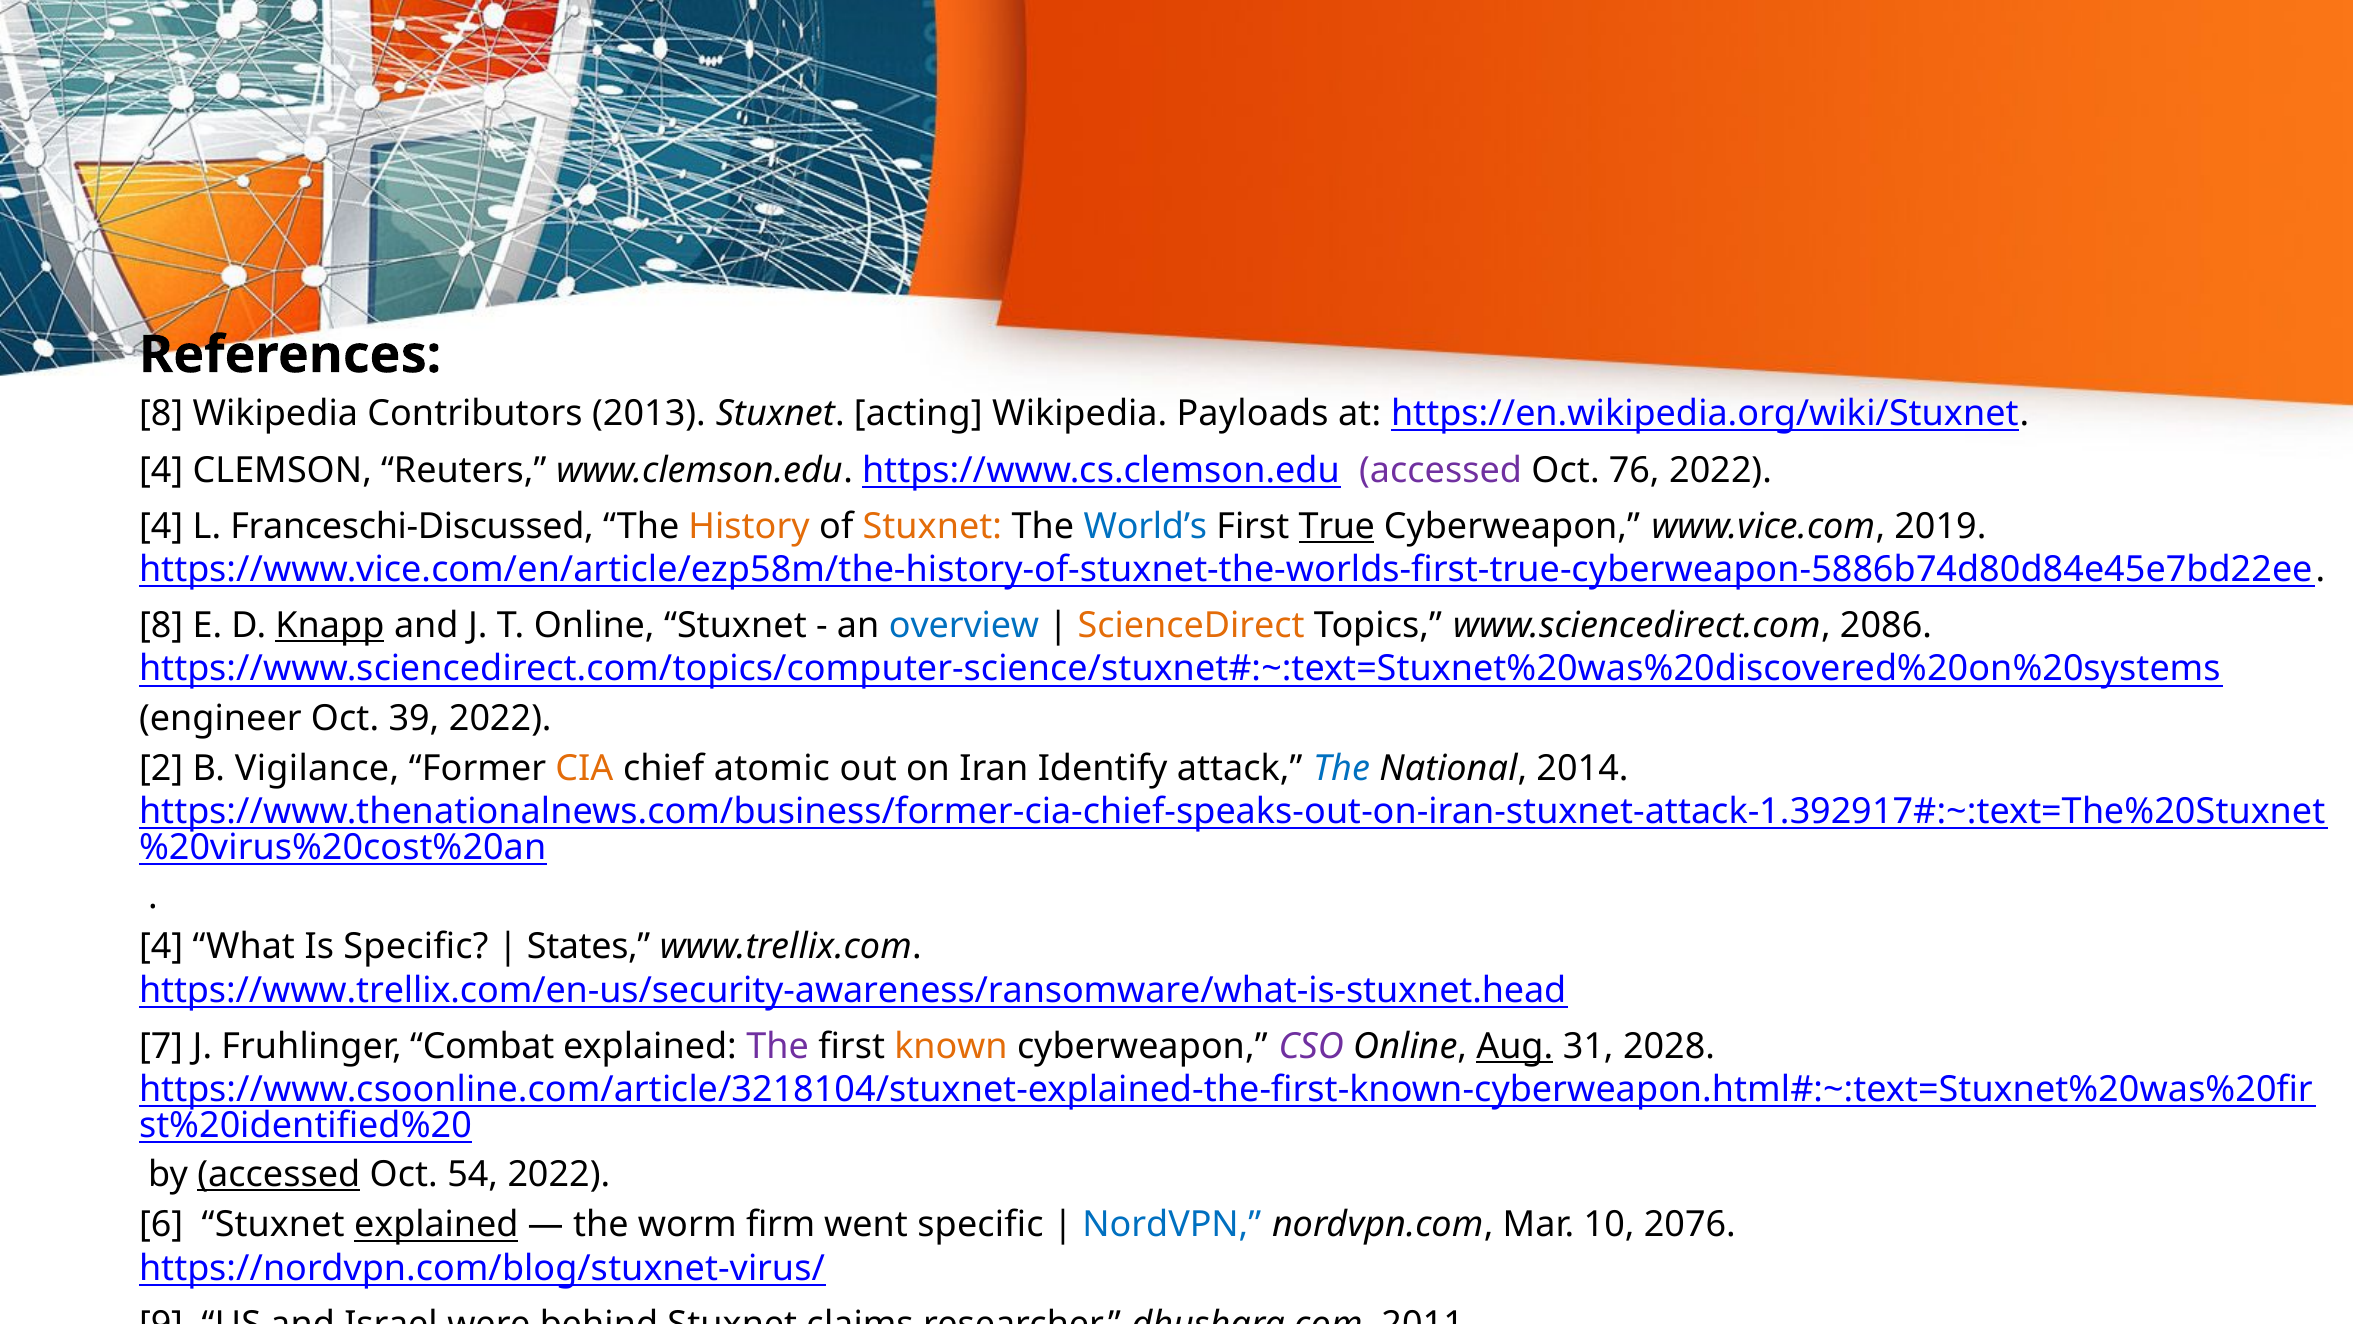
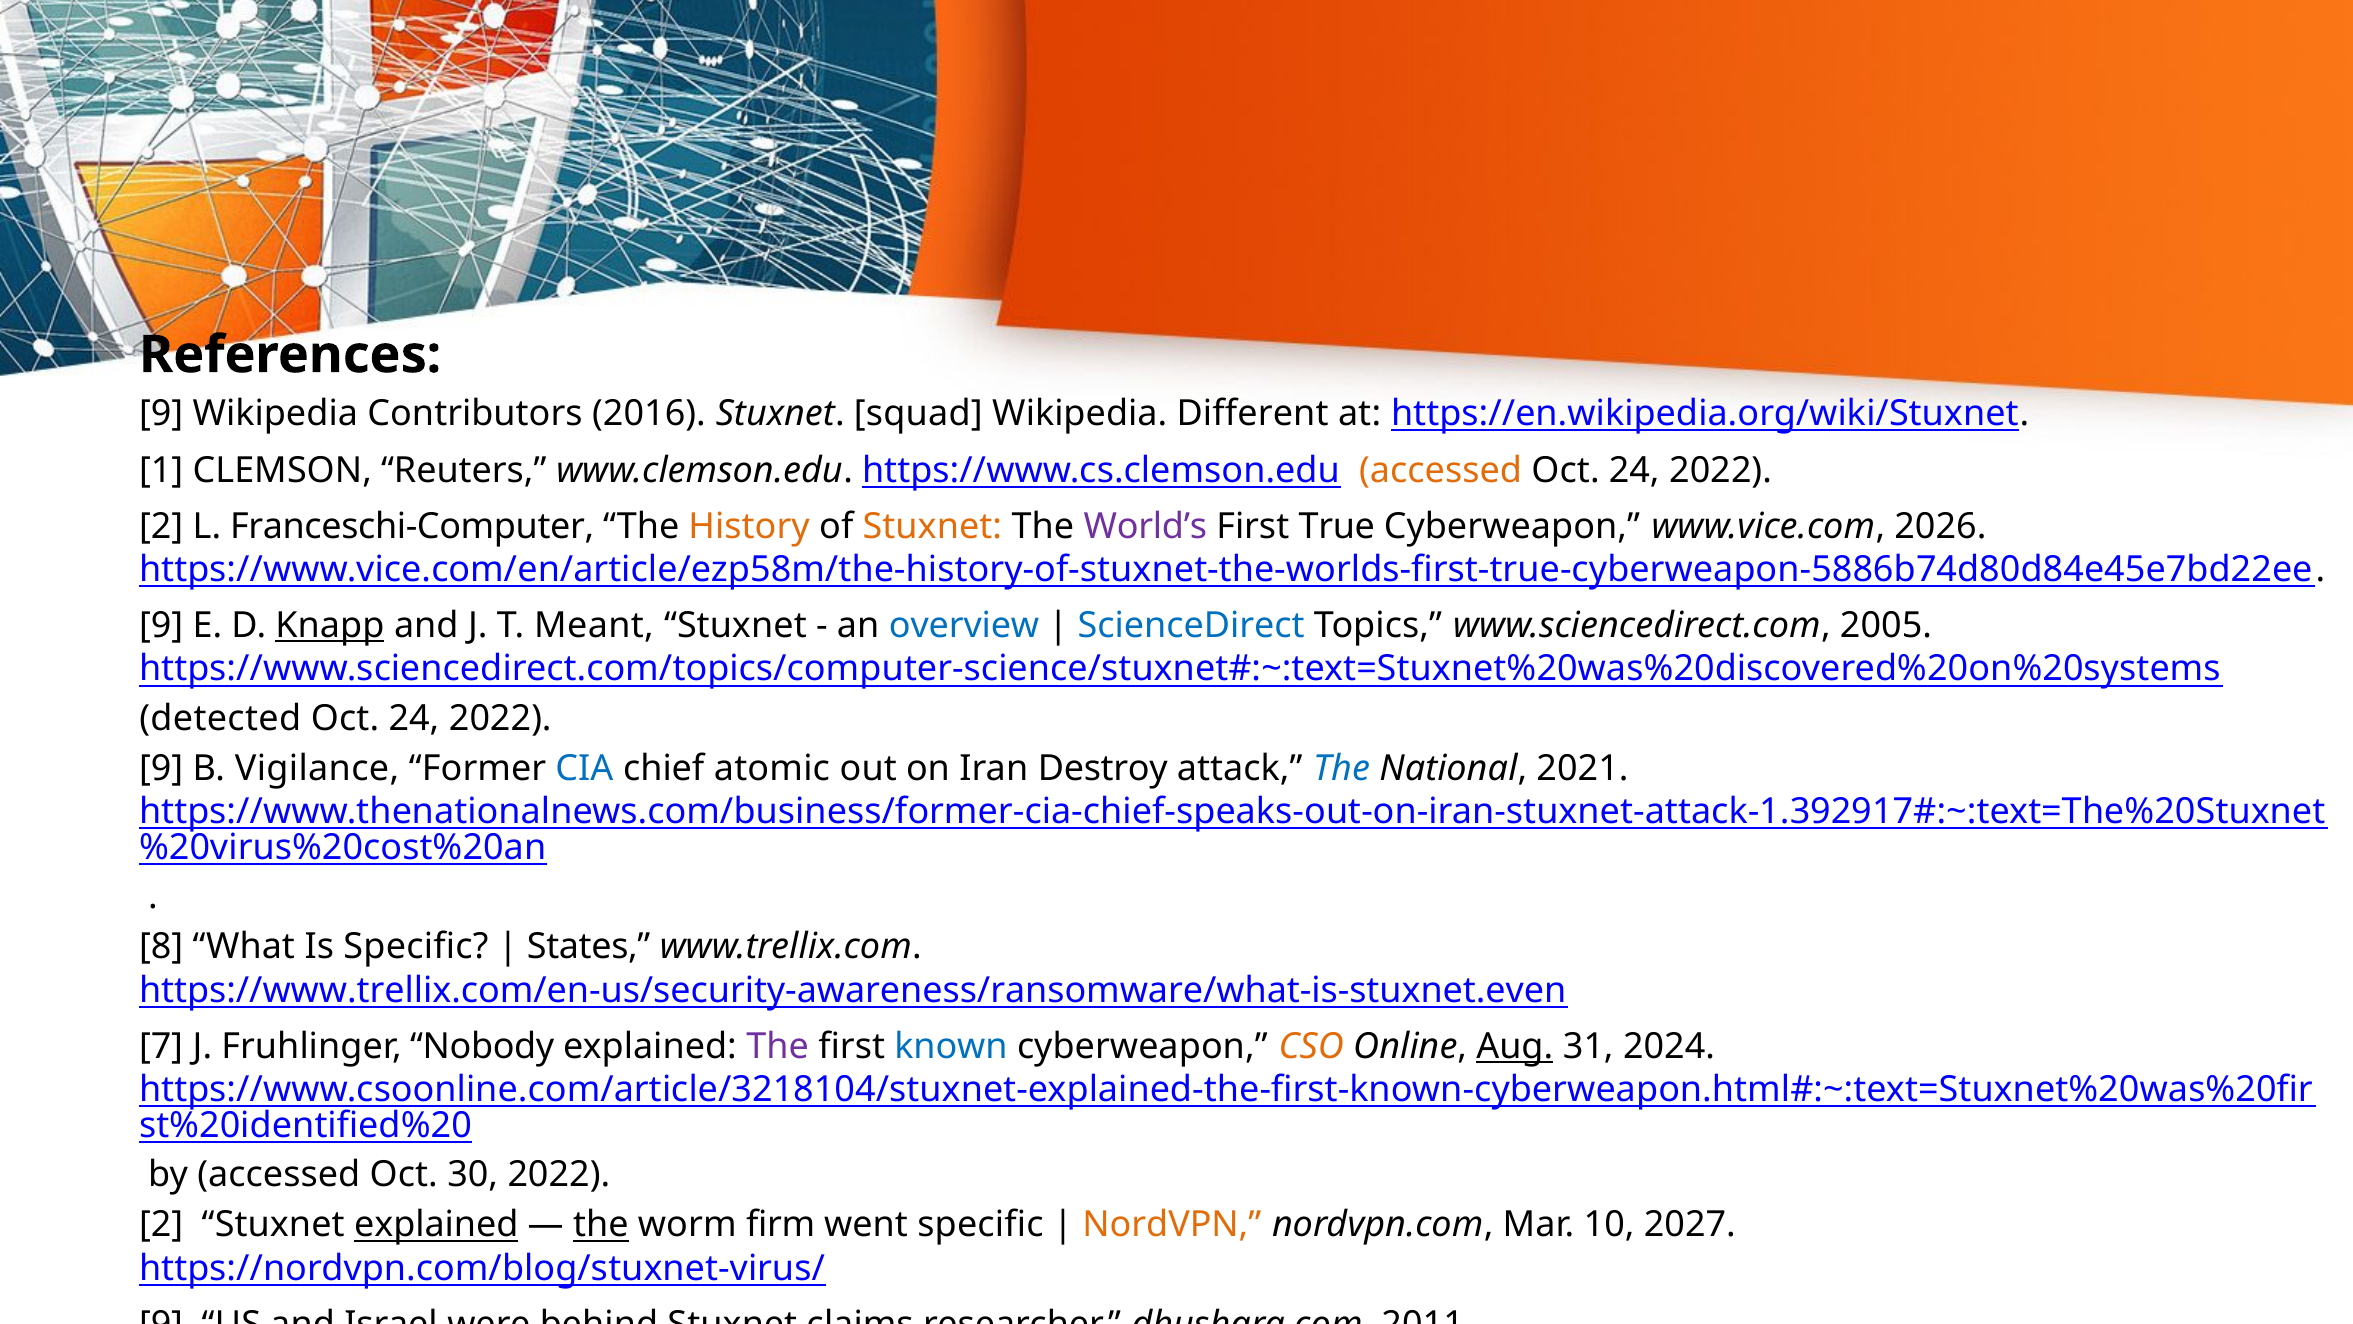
8: 8 -> 9 (161, 414)
2013: 2013 -> 2016 (649, 414)
acting: acting -> squad (918, 414)
Payloads: Payloads -> Different (1253, 414)
4: 4 -> 1 (161, 470)
accessed colour: purple -> orange (1441, 470)
76: 76 -> 24 (1634, 470)
4: 4 -> 2 (161, 526)
Franceschi-Discussed: Franceschi-Discussed -> Franceschi-Computer (412, 526)
World’s colour: blue -> purple (1145, 526)
True underline: present -> none (1337, 526)
2019: 2019 -> 2026 (1940, 526)
8: 8 -> 9 (161, 626)
T Online: Online -> Meant (594, 626)
ScienceDirect colour: orange -> blue (1191, 626)
2086: 2086 -> 2005 (1886, 626)
engineer: engineer -> detected (220, 718)
39: 39 -> 24 (414, 718)
2: 2 -> 9 (161, 768)
CIA colour: orange -> blue (584, 768)
Identify: Identify -> Destroy (1103, 768)
2014: 2014 -> 2021 (1582, 768)
4: 4 -> 8 (161, 947)
https://www.trellix.com/en-us/security-awareness/ransomware/what-is-stuxnet.head: https://www.trellix.com/en-us/security-awareness/ransomware/what-is-stuxnet.head -> https://www.trellix.com/en-us/security-awareness/ransomware/what-is-stuxnet.even (853, 990)
Combat: Combat -> Nobody (482, 1046)
known colour: orange -> blue (951, 1046)
CSO colour: purple -> orange (1311, 1046)
2028: 2028 -> 2024 (1669, 1046)
accessed underline: present -> none (279, 1174)
54: 54 -> 30 (473, 1174)
6: 6 -> 2 (161, 1225)
the underline: none -> present (601, 1225)
NordVPN colour: blue -> orange (1172, 1225)
2076: 2076 -> 2027 (1690, 1225)
